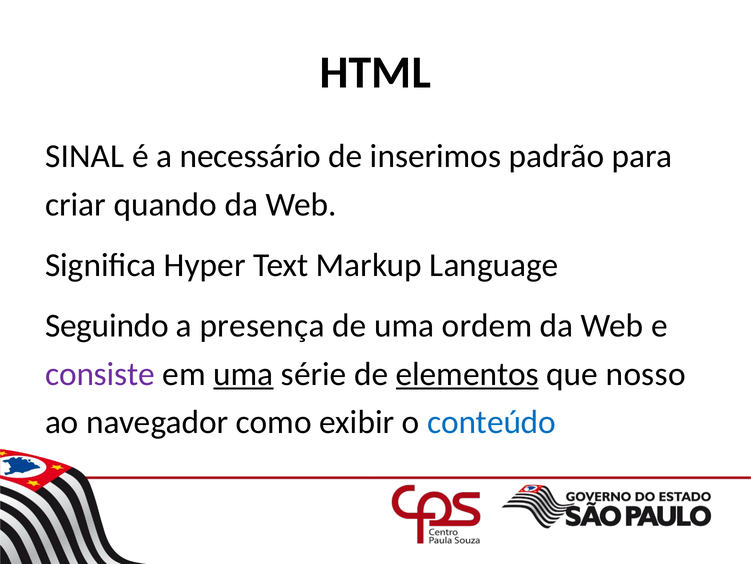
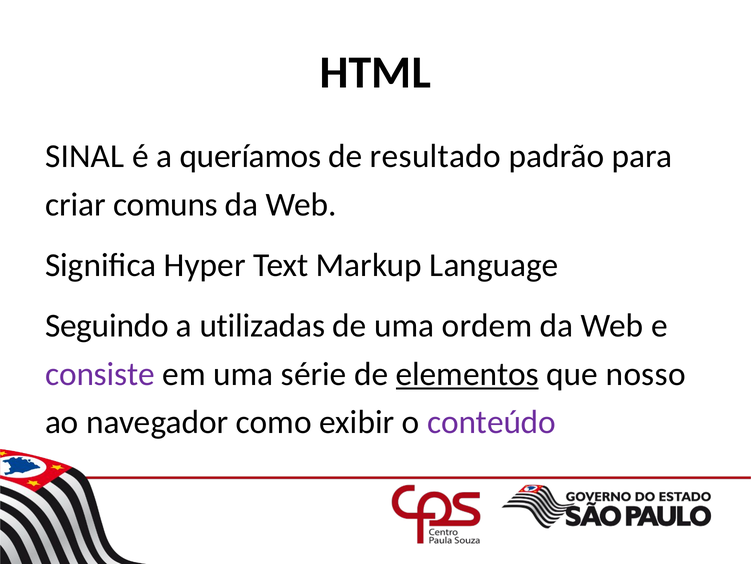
necessário: necessário -> queríamos (250, 156)
inserimos: inserimos -> resultado (435, 156)
quando: quando -> comuns (165, 204)
presença: presença -> utilizadas (262, 325)
uma underline: present -> none (243, 374)
conteúdo colour: blue -> purple (492, 422)
